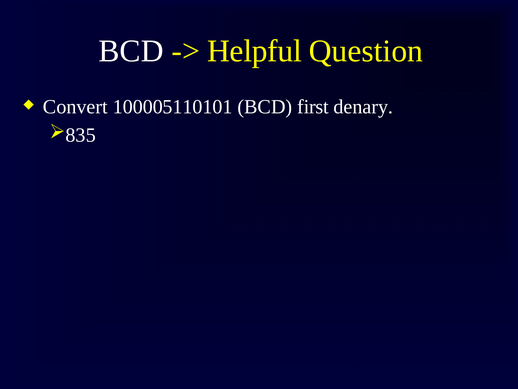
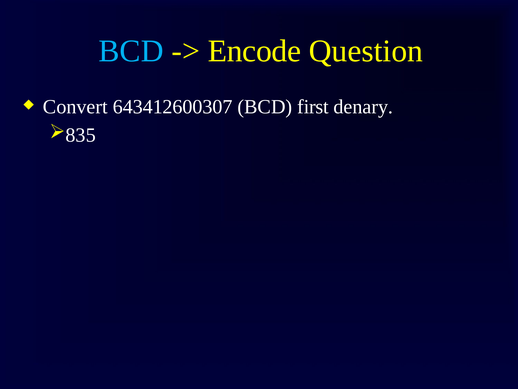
BCD colour: white -> light blue (131, 51)
Helpful: Helpful -> Encode (254, 51)
100005110101: 100005110101 -> 643412600307 (173, 107)
